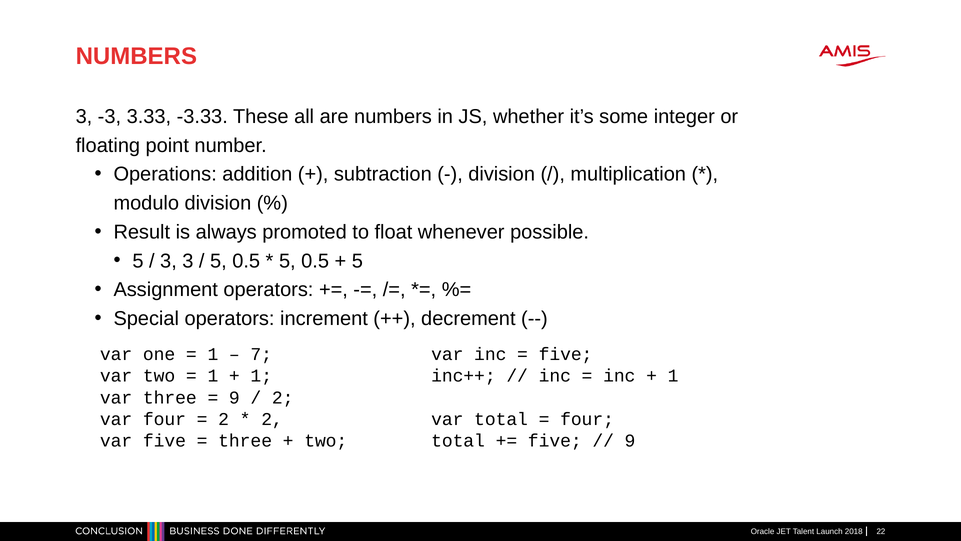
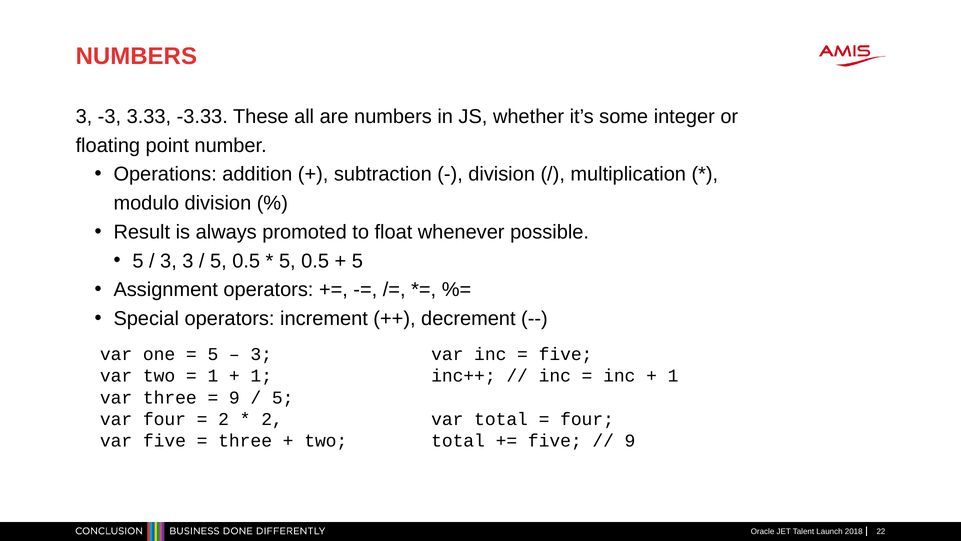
1: 1 -> 5 (213, 354)
7: 7 -> 3 (261, 354)
2: 2 -> 5 (283, 397)
